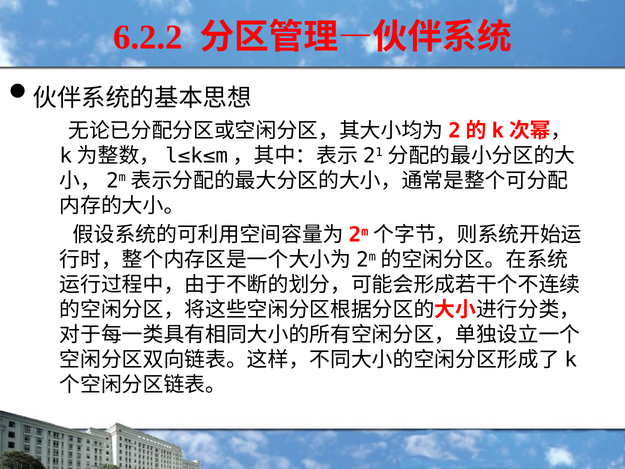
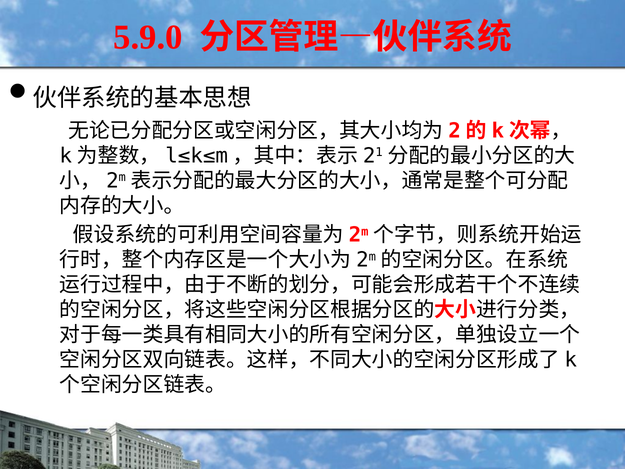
6.2.2: 6.2.2 -> 5.9.0 (148, 37)
